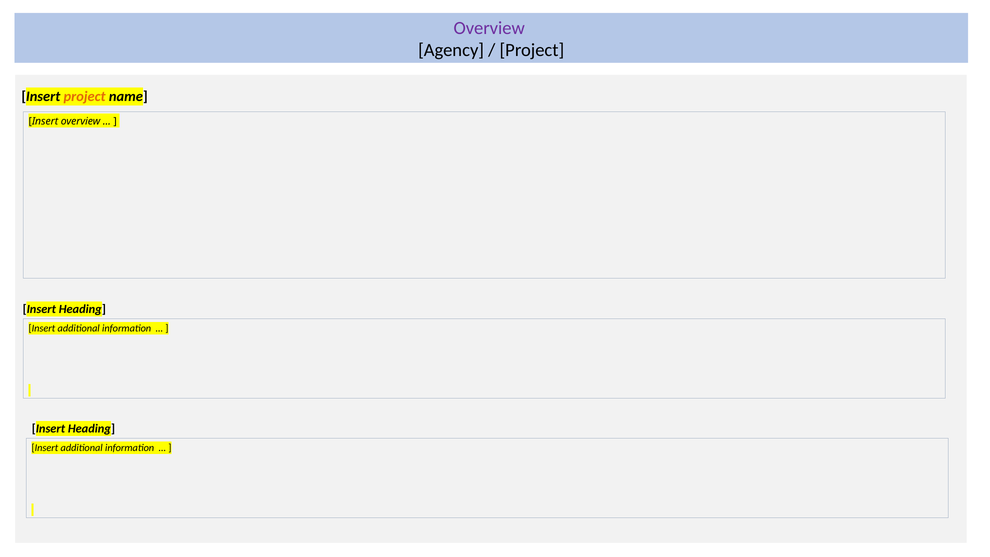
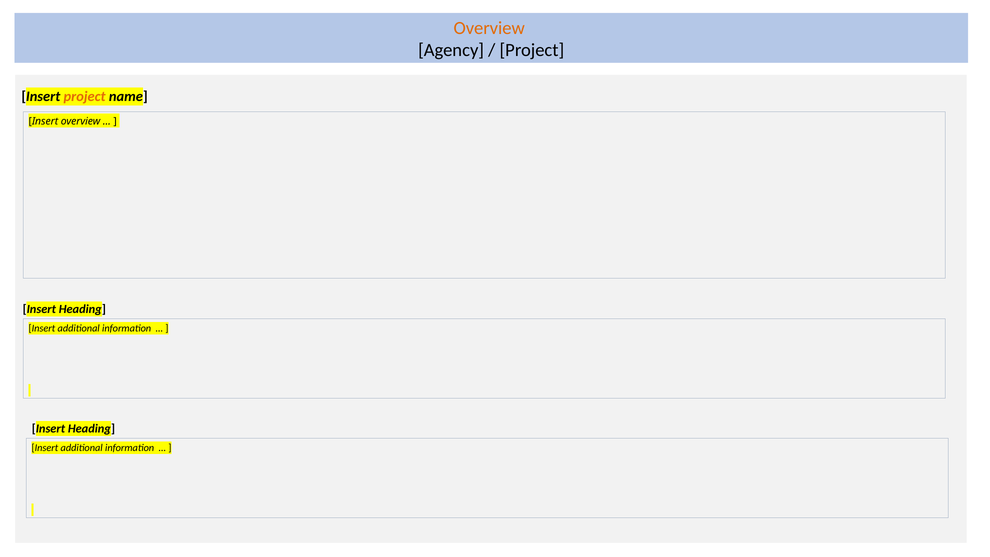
Overview colour: purple -> orange (489, 28)
